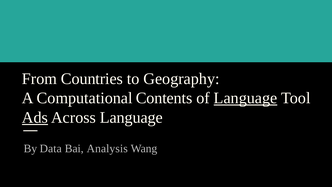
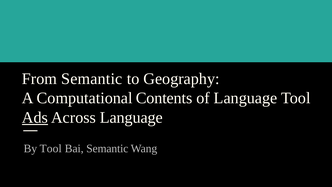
From Countries: Countries -> Semantic (92, 79)
Language underline: present -> none (246, 98)
By Data: Data -> Tool (51, 148)
Bai Analysis: Analysis -> Semantic (107, 148)
